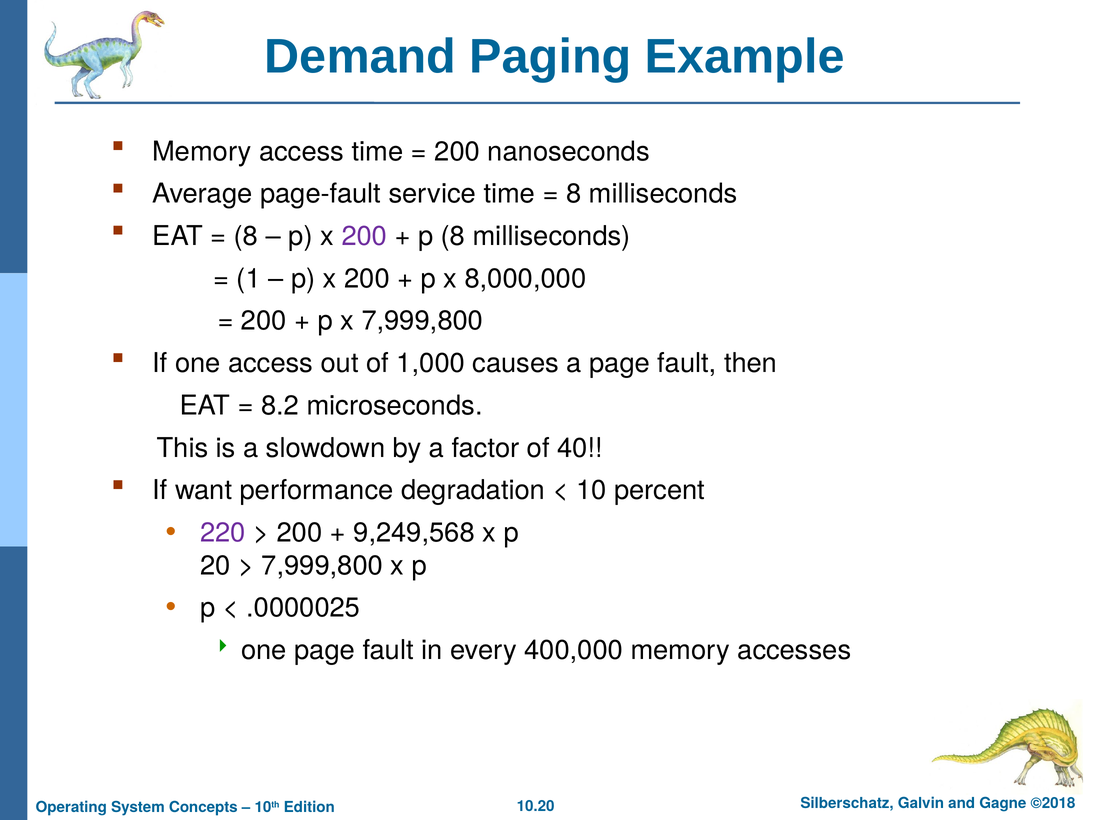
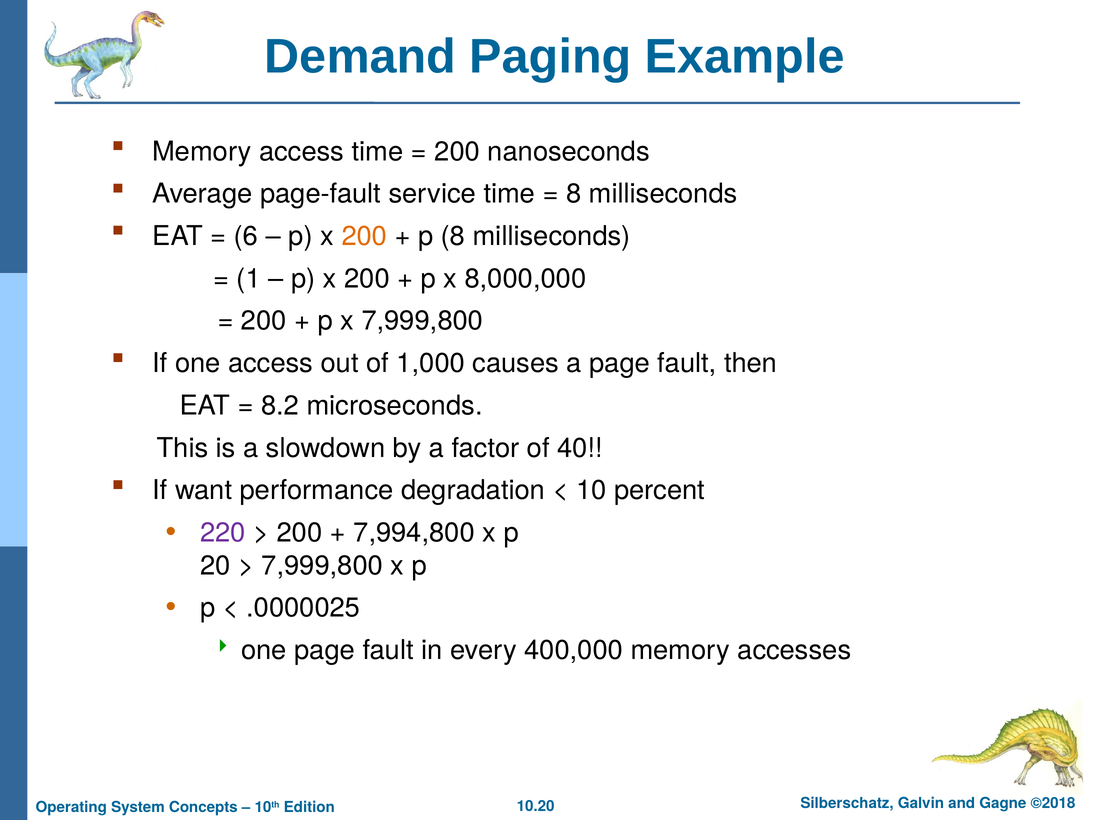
8: 8 -> 6 (246, 236)
200 colour: purple -> orange (364, 236)
9,249,568: 9,249,568 -> 7,994,800 (414, 533)
